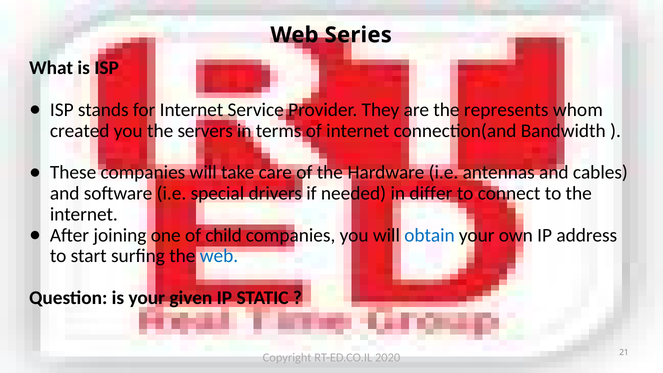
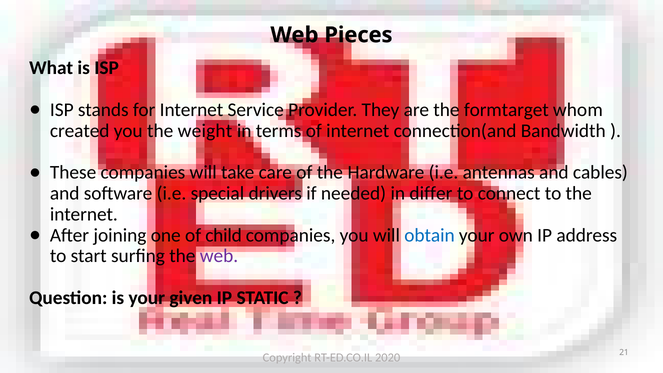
Series: Series -> Pieces (358, 35)
represents: represents -> formtarget (506, 110)
servers: servers -> weight (205, 131)
web colour: blue -> purple (219, 256)
